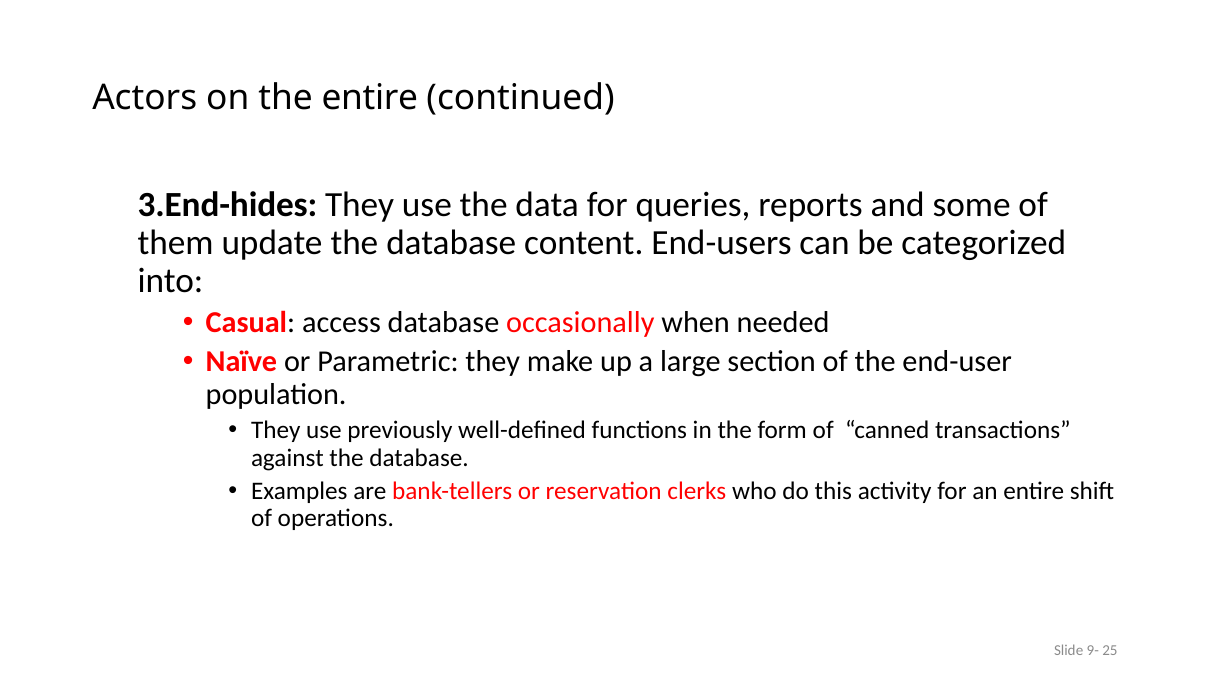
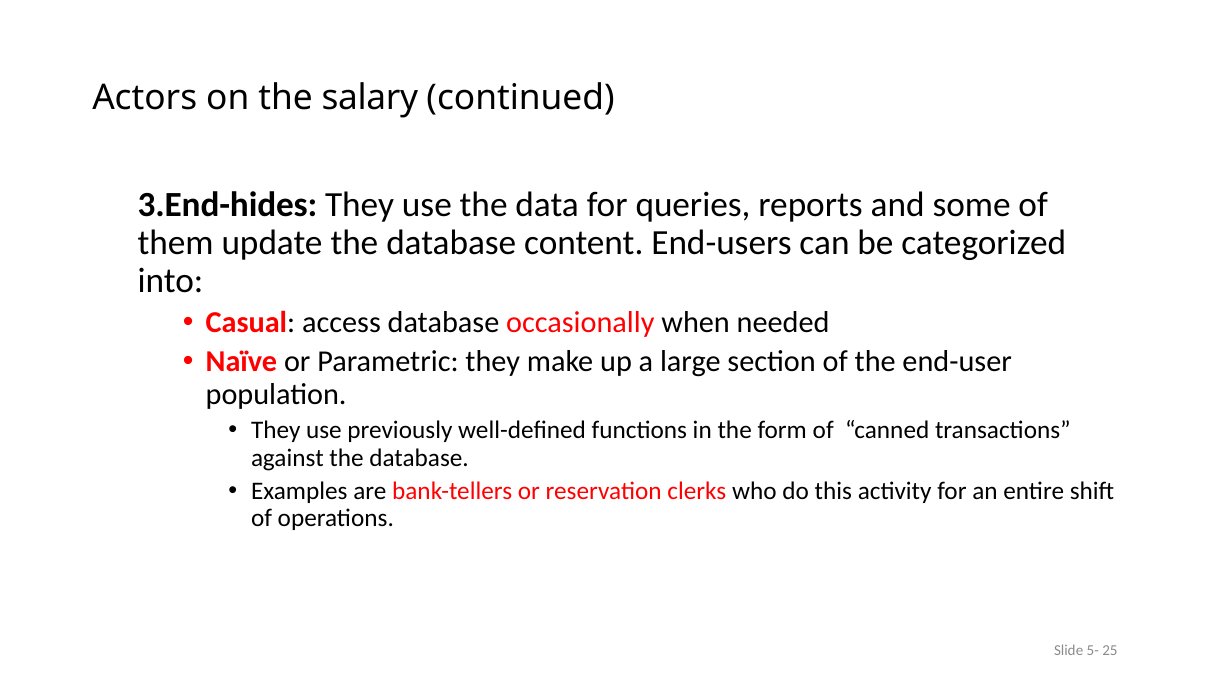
the entire: entire -> salary (370, 98)
9-: 9- -> 5- (1093, 650)
